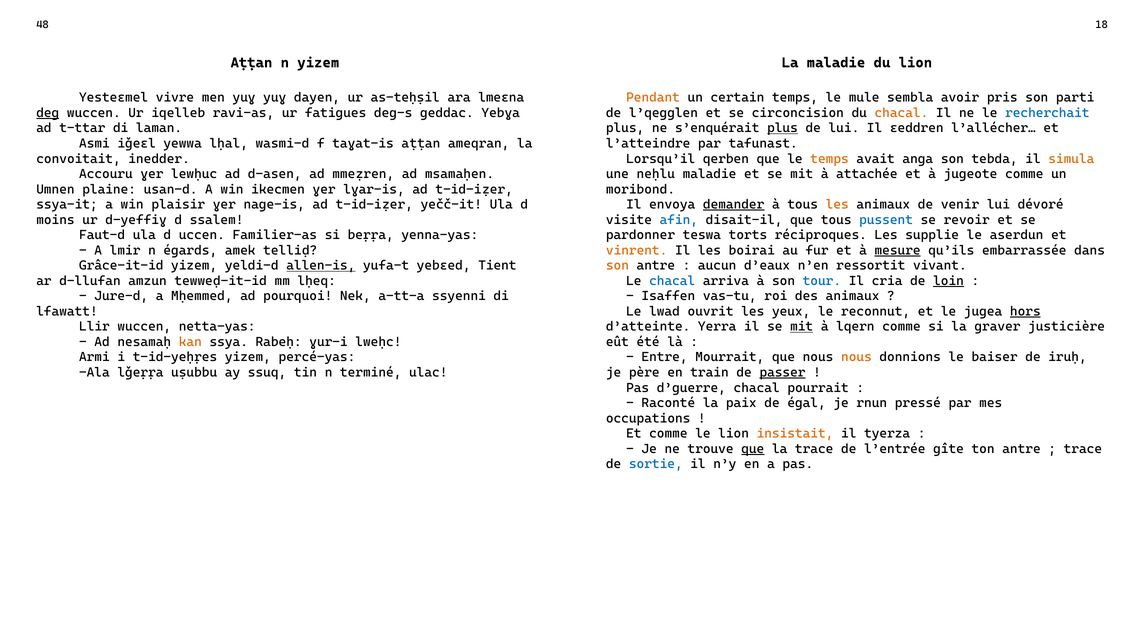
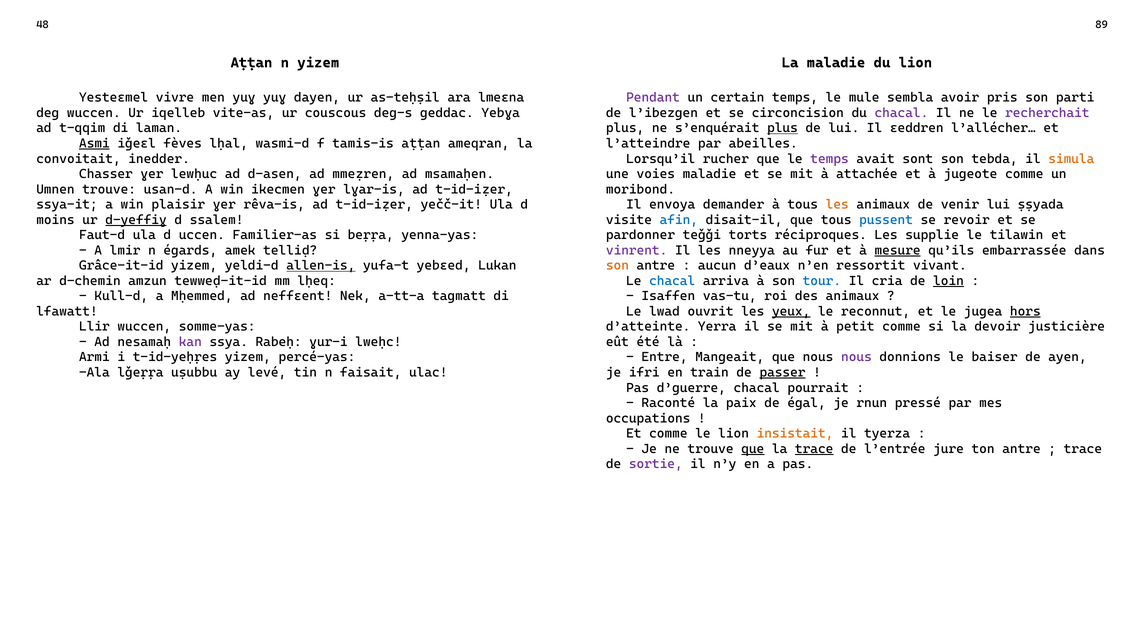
18: 18 -> 89 (1102, 25)
Pendant colour: orange -> purple (653, 98)
deg underline: present -> none (48, 113)
ravi-as: ravi-as -> vite-as (243, 113)
fatigues: fatigues -> couscous (336, 113)
l’qegglen: l’qegglen -> l’ibezgen (663, 113)
chacal colour: orange -> purple (901, 113)
recherchait colour: blue -> purple (1047, 113)
t-ttar: t-ttar -> t-qqim (82, 128)
Asmi underline: none -> present (94, 143)
yewwa: yewwa -> fèves (183, 143)
taɣat-is: taɣat-is -> tamis-is (363, 143)
tafunast: tafunast -> abeilles (763, 143)
qerben: qerben -> rucher (726, 159)
temps colour: orange -> purple (830, 159)
anga: anga -> sont (918, 159)
Accouru: Accouru -> Chasser (106, 174)
neḥlu: neḥlu -> voies (656, 174)
Umnen plaine: plaine -> trouve (109, 189)
nage-is: nage-is -> rêva-is (274, 204)
demander underline: present -> none (734, 204)
dévoré: dévoré -> ṣṣyada (1041, 204)
d-yeffiɣ underline: none -> present (136, 220)
teswa: teswa -> teǧǧi (702, 235)
aserdun: aserdun -> tilawin (1017, 235)
vinrent colour: orange -> purple (637, 250)
boirai: boirai -> nneyya (752, 250)
Tient: Tient -> Lukan (497, 265)
d-llufan: d-llufan -> d-chemin (90, 281)
Jure-d: Jure-d -> Kull-d (121, 296)
pourquoi: pourquoi -> neffɛent (298, 296)
ssyenni: ssyenni -> tagmatt (459, 296)
yeux underline: none -> present (791, 311)
netta-yas: netta-yas -> somme-yas (217, 327)
mit underline: present -> none (802, 327)
lqern: lqern -> petit (855, 327)
graver: graver -> devoir (997, 327)
kan colour: orange -> purple (190, 342)
Mourrait: Mourrait -> Mangeait (730, 357)
nous colour: orange -> purple (856, 357)
iruḥ: iruḥ -> ayen (1067, 357)
ssuq: ssuq -> levé (267, 372)
terminé: terminé -> faisait (371, 372)
père: père -> ifri (644, 372)
trace underline: none -> present (814, 449)
gîte: gîte -> jure (949, 449)
sortie colour: blue -> purple (656, 464)
